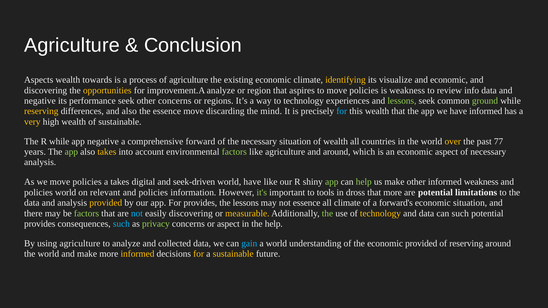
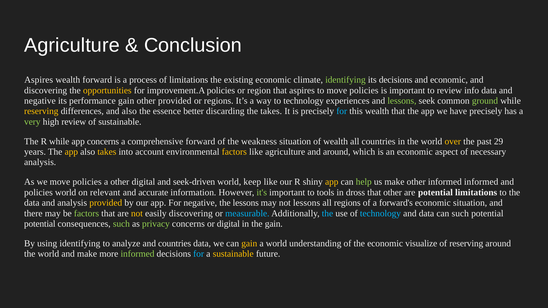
Aspects: Aspects -> Aspires (39, 80)
wealth towards: towards -> forward (97, 80)
of agriculture: agriculture -> limitations (189, 80)
identifying colour: yellow -> light green (345, 80)
its visualize: visualize -> decisions (396, 80)
improvement.A analyze: analyze -> policies (221, 90)
is weakness: weakness -> important (407, 90)
performance seek: seek -> gain (126, 101)
other concerns: concerns -> provided (175, 101)
essence move: move -> better (194, 111)
the mind: mind -> takes (271, 111)
have informed: informed -> precisely (486, 111)
very colour: yellow -> light green (32, 122)
high wealth: wealth -> review (74, 122)
app negative: negative -> concerns (103, 141)
the necessary: necessary -> weakness (259, 141)
77: 77 -> 29 (499, 141)
app colour: light green -> yellow (71, 152)
factors colour: light green -> yellow (234, 152)
a takes: takes -> other (120, 182)
world have: have -> keep (252, 182)
app colour: light green -> yellow (332, 182)
informed weakness: weakness -> informed (481, 182)
policies: policies -> accurate (153, 193)
that more: more -> other (393, 193)
For provides: provides -> negative (200, 203)
not essence: essence -> lessons (307, 203)
all climate: climate -> regions (347, 203)
not colour: light blue -> yellow (137, 213)
measurable colour: yellow -> light blue (247, 213)
the colour: light green -> light blue (327, 213)
technology colour: yellow -> light blue (380, 213)
provides: provides -> potential (40, 224)
such colour: light blue -> light green (121, 224)
or aspect: aspect -> digital (228, 224)
the help: help -> gain (274, 224)
using agriculture: agriculture -> identifying (80, 244)
and collected: collected -> countries (175, 244)
gain colour: light blue -> yellow (249, 244)
economic provided: provided -> visualize (421, 244)
informed colour: yellow -> light green (137, 254)
for colour: yellow -> light blue (199, 254)
